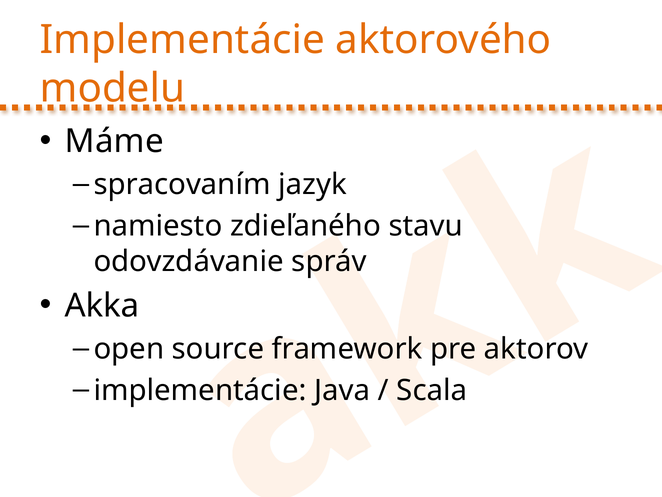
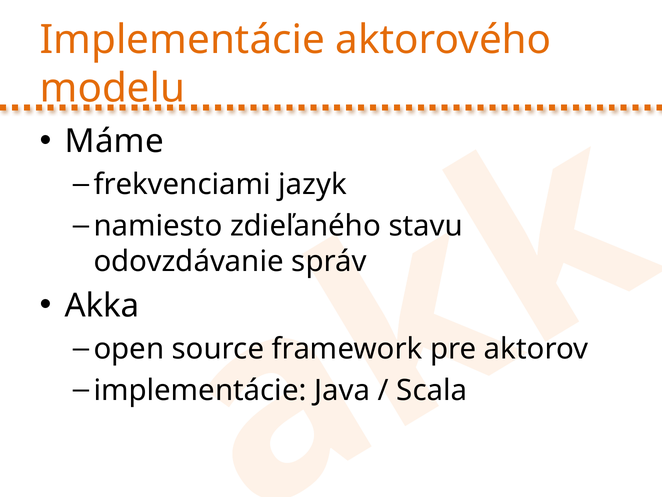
spracovaním: spracovaním -> frekvenciami (182, 185)
